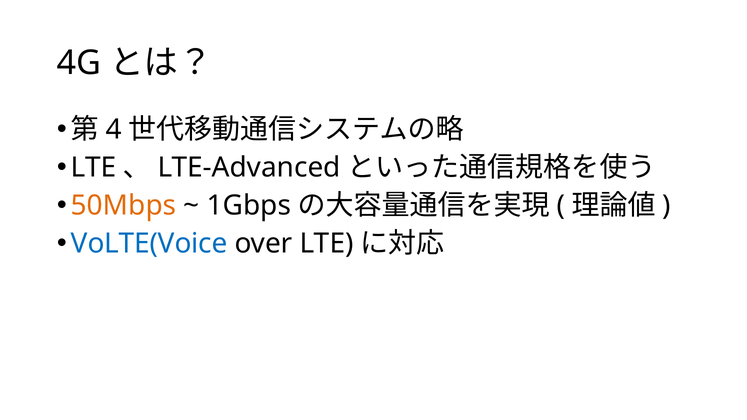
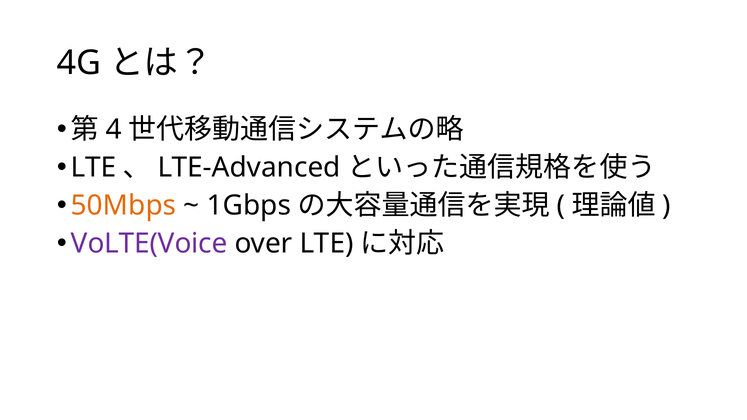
VoLTE(Voice colour: blue -> purple (149, 244)
